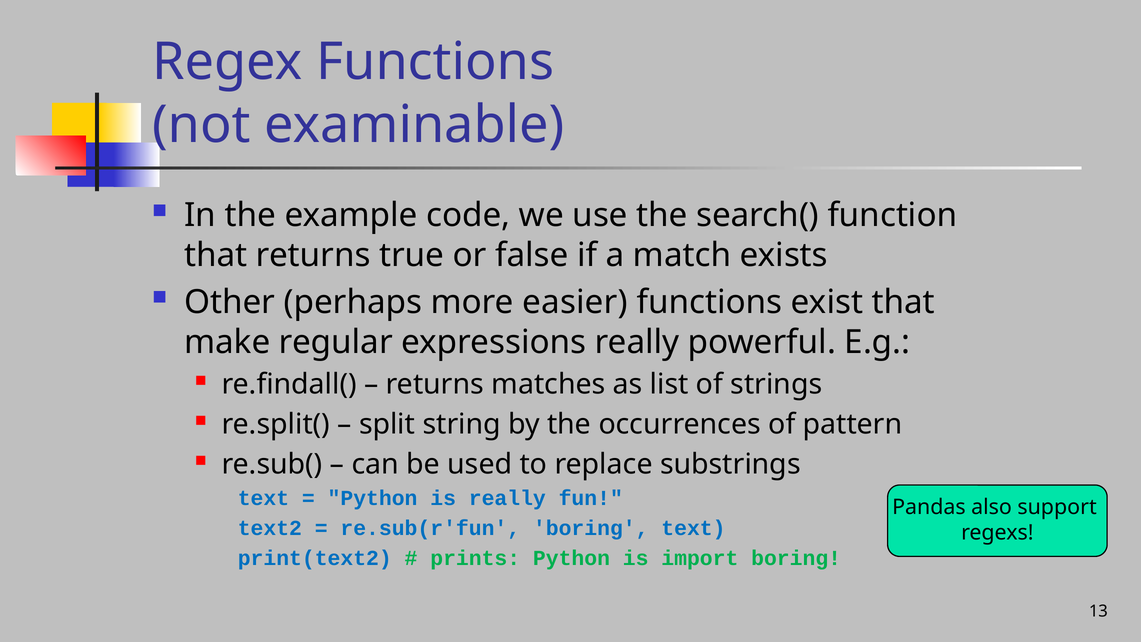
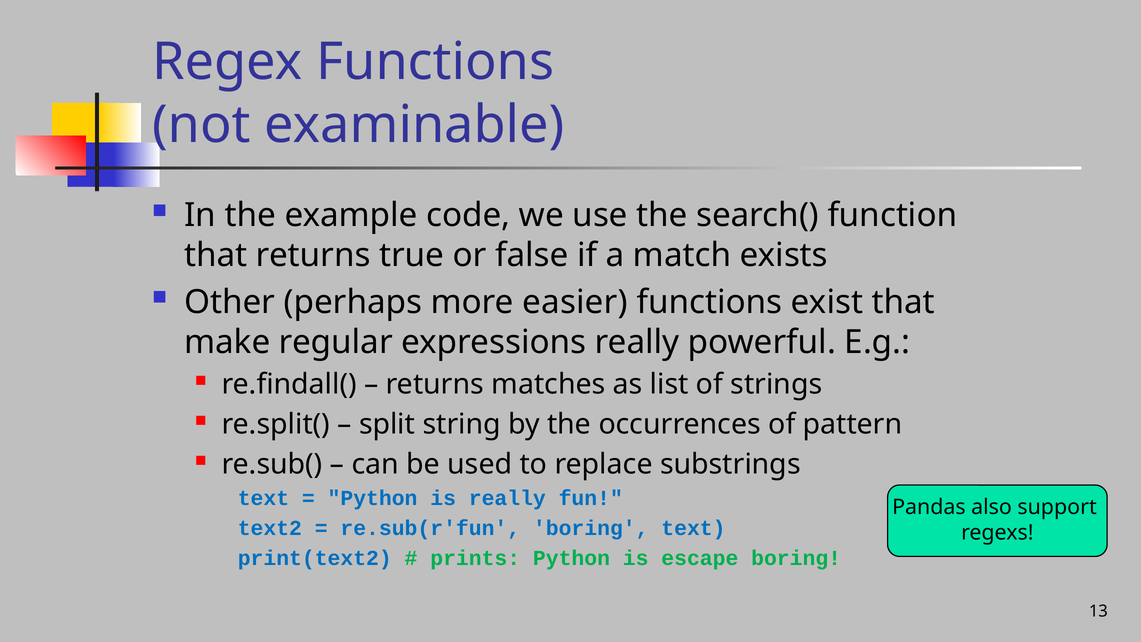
import: import -> escape (700, 558)
